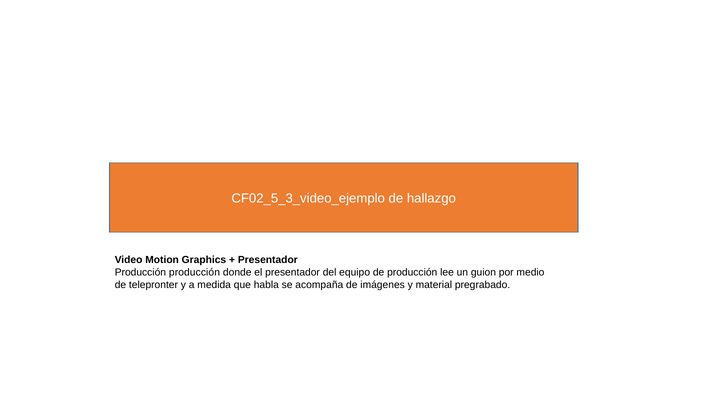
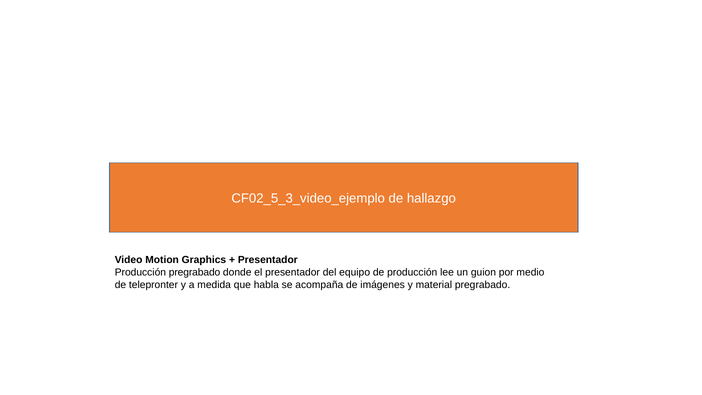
Producción producción: producción -> pregrabado (195, 272)
